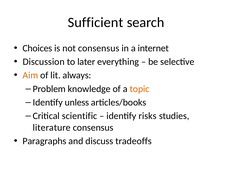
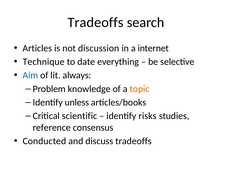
Sufficient: Sufficient -> Tradeoffs (95, 22)
Choices: Choices -> Articles (37, 48)
not consensus: consensus -> discussion (99, 48)
Discussion: Discussion -> Technique (44, 62)
later: later -> date (86, 62)
Aim colour: orange -> blue (30, 75)
literature: literature -> reference (52, 128)
Paragraphs: Paragraphs -> Conducted (44, 141)
